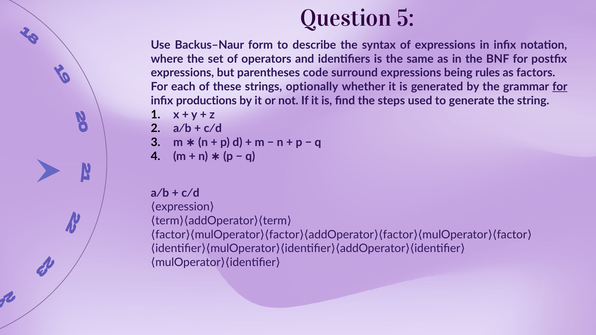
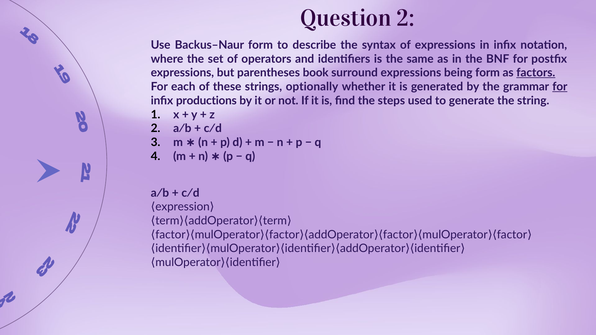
Question 5: 5 -> 2 (406, 18)
code: code -> book (316, 73)
being rules: rules -> form (488, 73)
factors underline: none -> present (536, 73)
